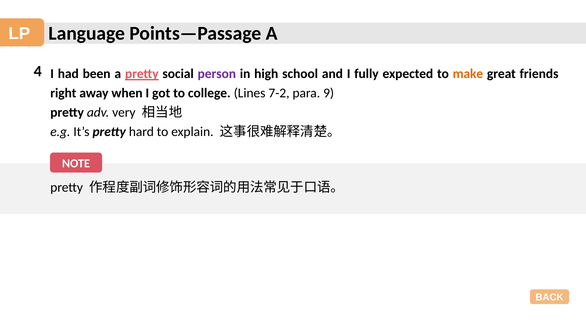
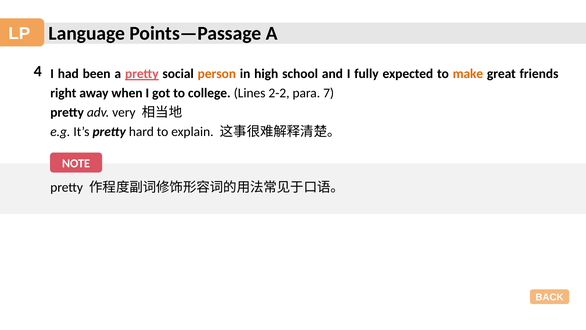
person colour: purple -> orange (217, 74)
7-2: 7-2 -> 2-2 (279, 93)
9: 9 -> 7 (329, 93)
